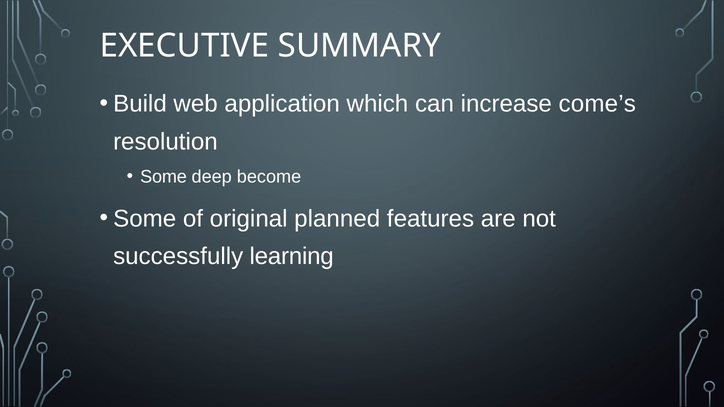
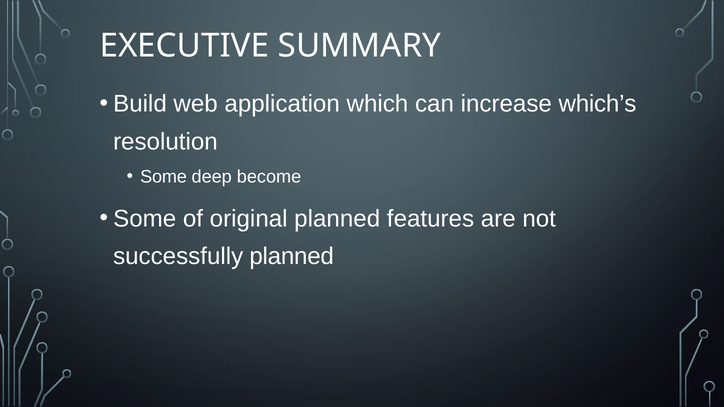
come’s: come’s -> which’s (597, 104)
successfully learning: learning -> planned (292, 257)
